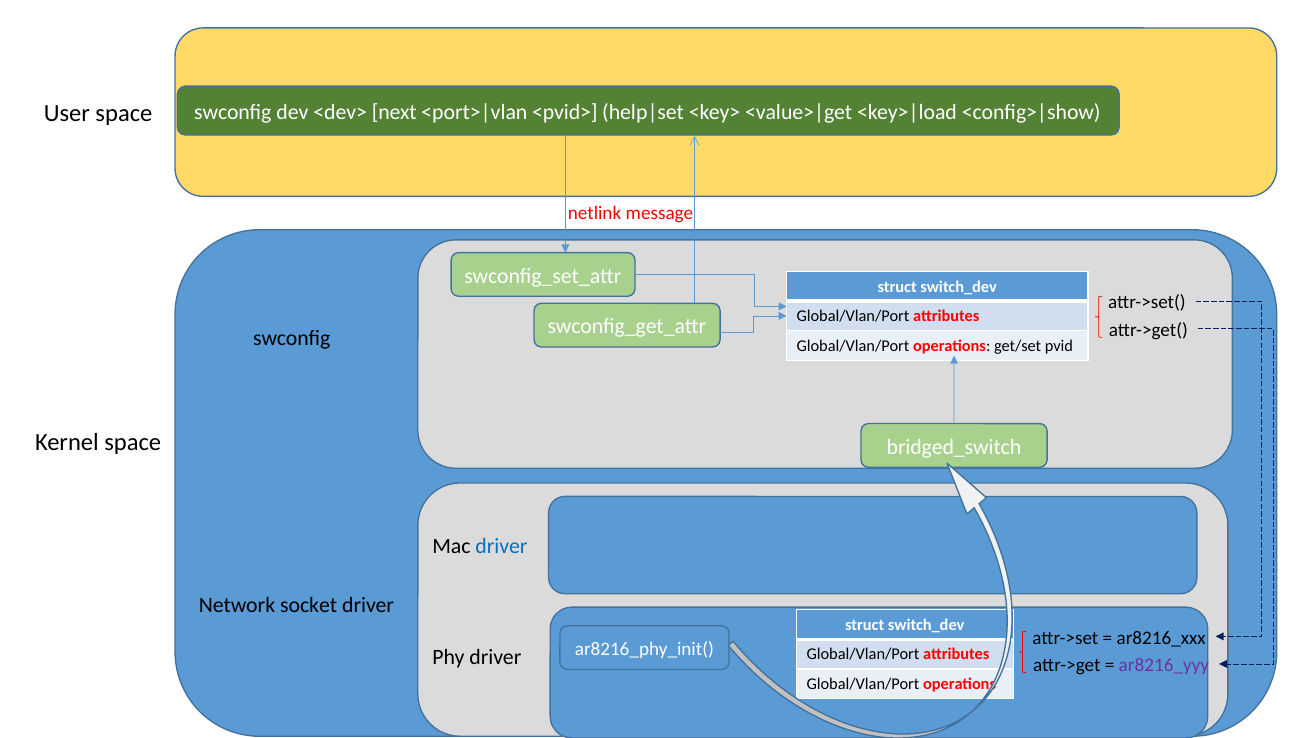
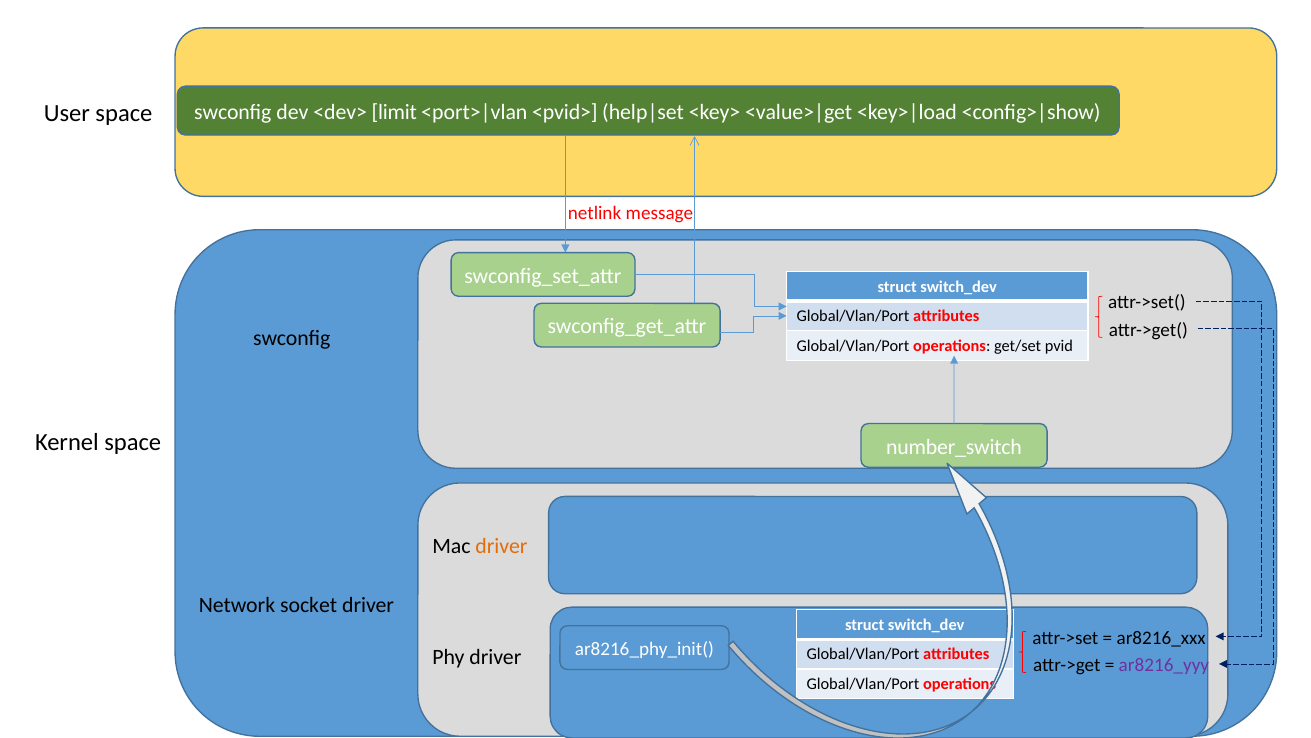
next: next -> limit (394, 112)
bridged_switch: bridged_switch -> number_switch (954, 447)
driver colour: blue -> orange (501, 546)
